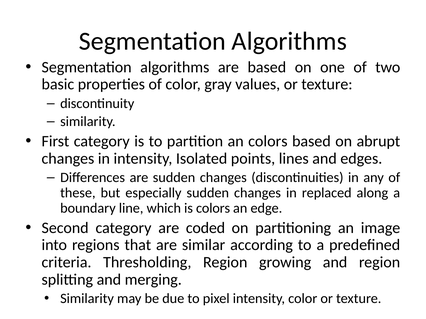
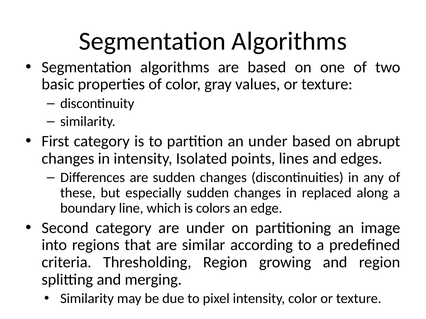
an colors: colors -> under (268, 141)
are coded: coded -> under (205, 228)
